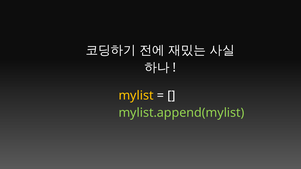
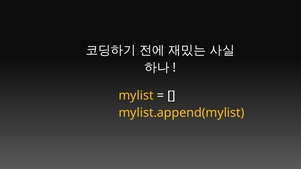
mylist.append(mylist colour: light green -> yellow (182, 113)
